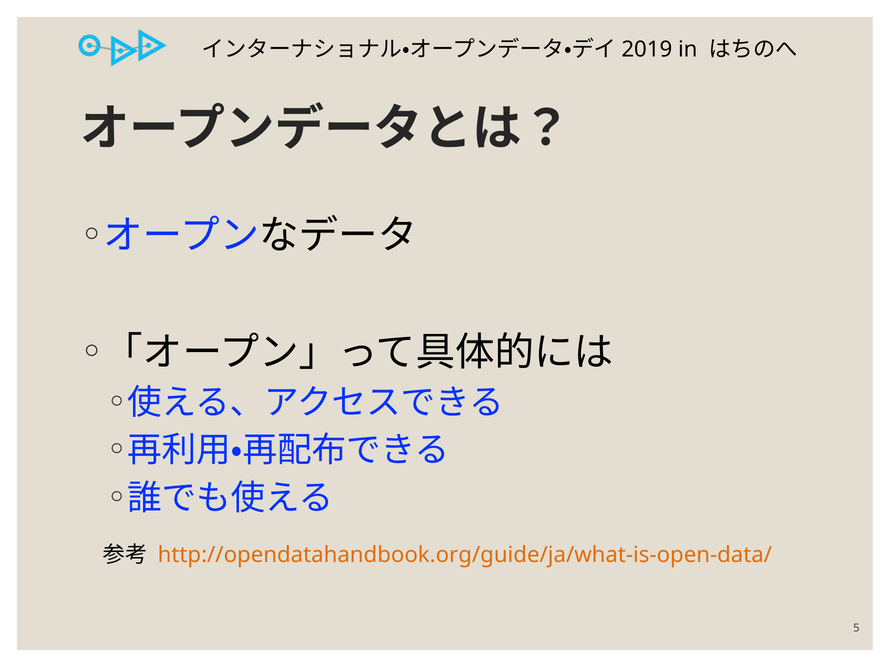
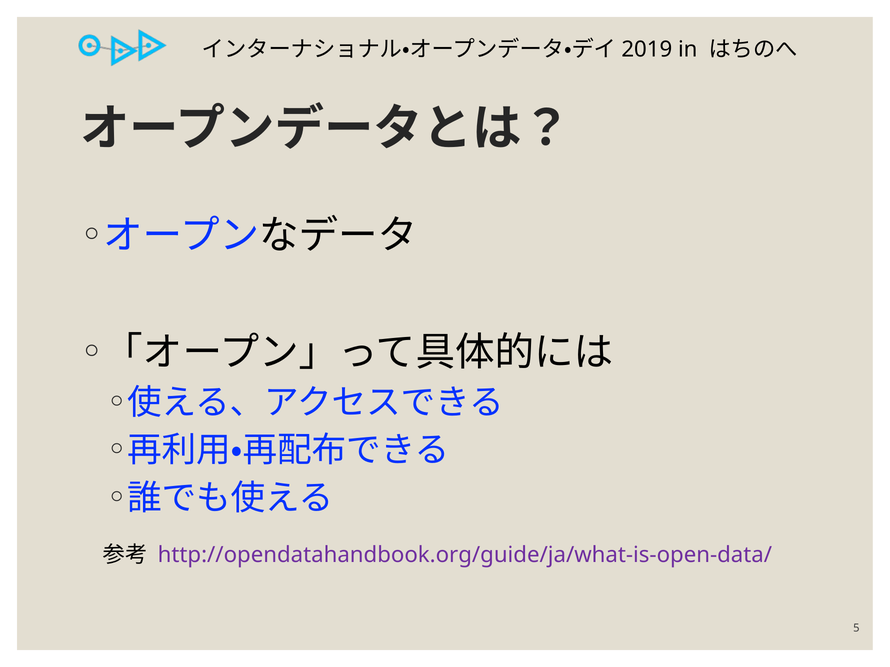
http://opendatahandbook.org/guide/ja/what-is-open-data/ colour: orange -> purple (465, 555)
